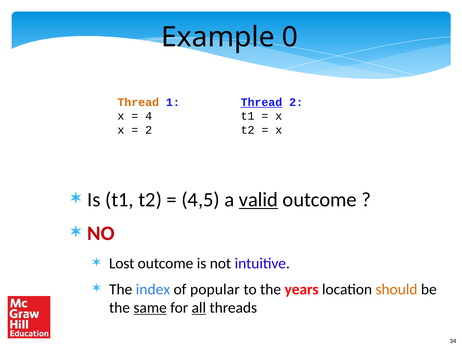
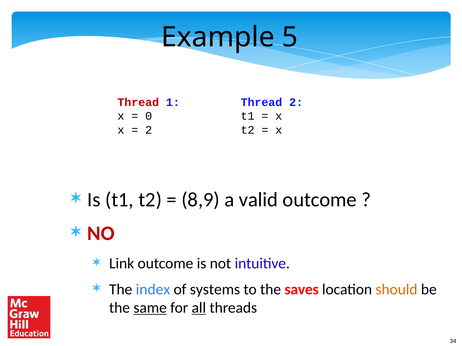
0: 0 -> 5 (290, 37)
Thread colour: orange -> red (138, 102)
Thread underline: present -> none (261, 102)
4: 4 -> 0 (149, 116)
4,5: 4,5 -> 8,9 (201, 200)
valid underline: present -> none (258, 200)
Lost: Lost -> Link (122, 264)
popular: popular -> systems (215, 290)
years: years -> saves (302, 290)
